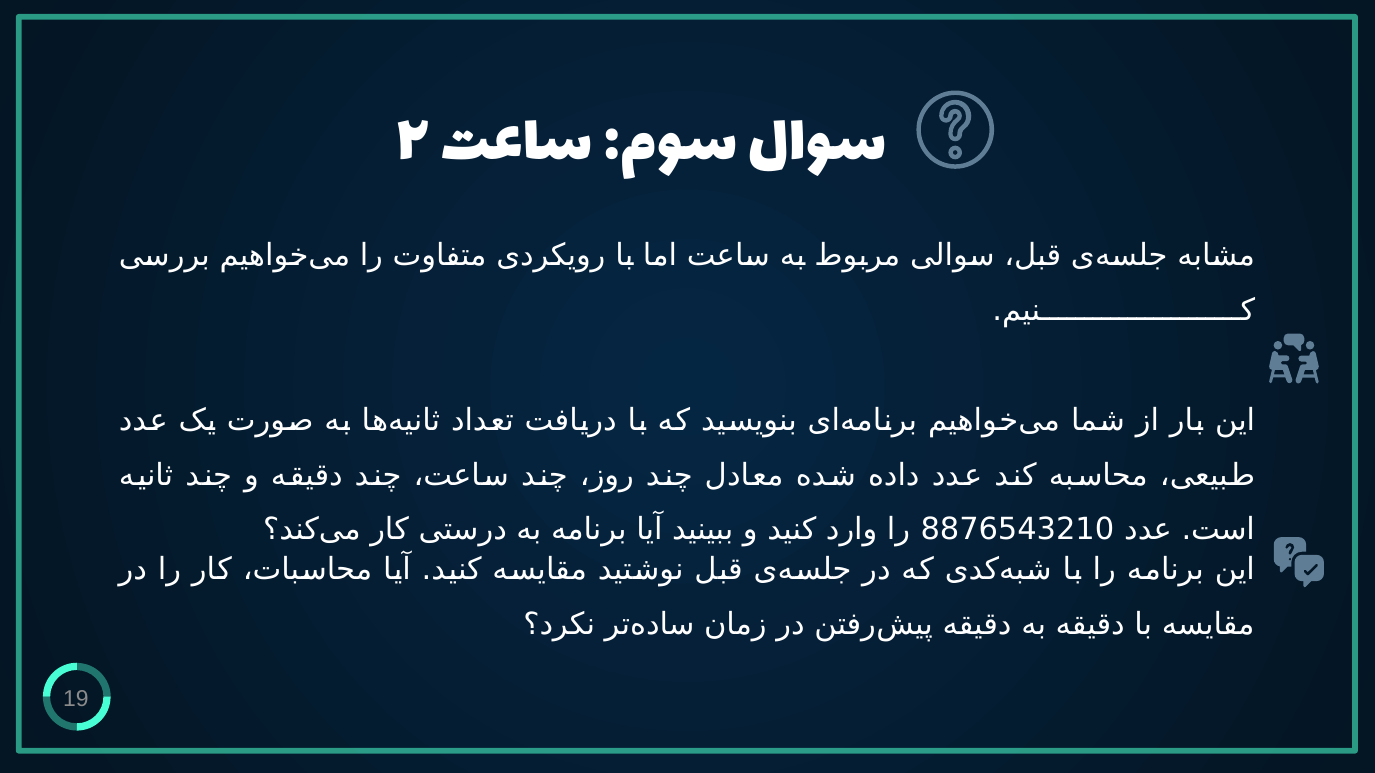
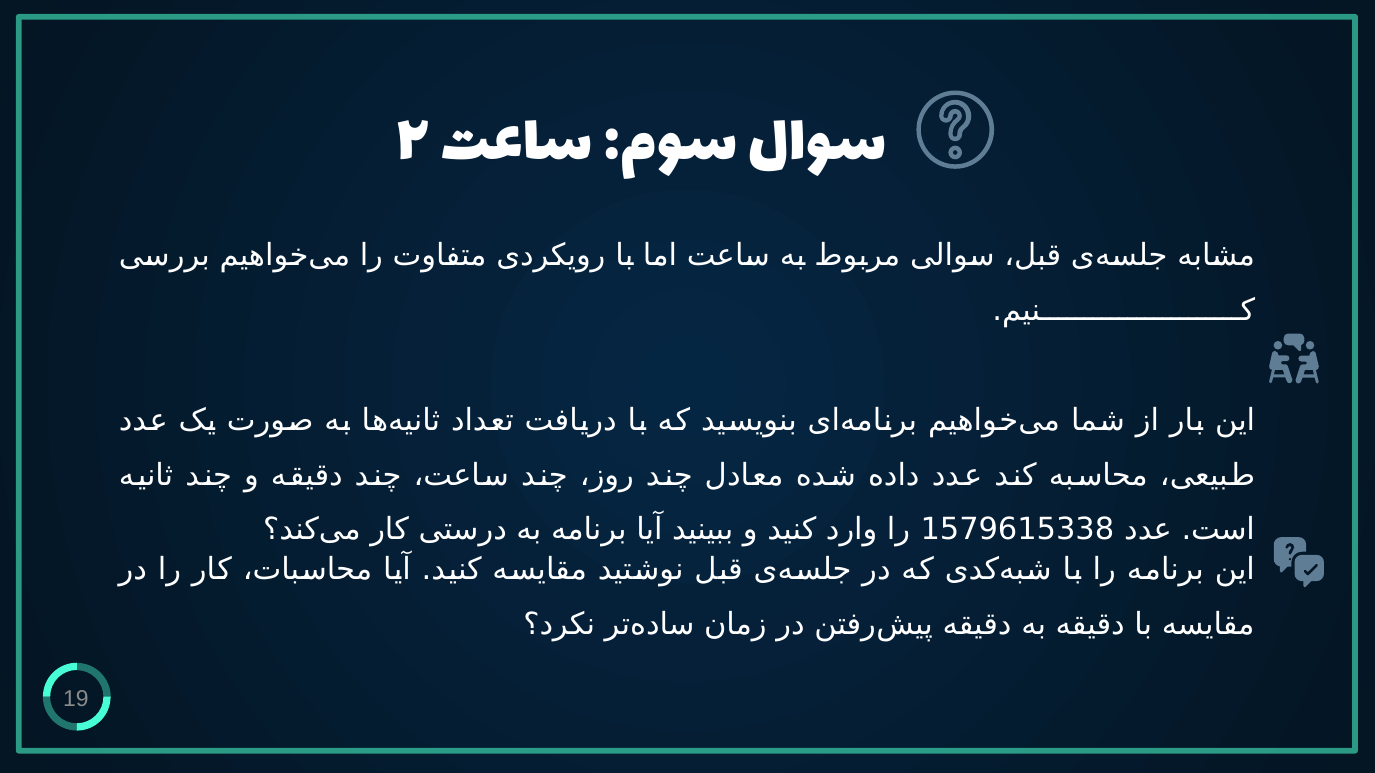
8876543210: 8876543210 -> 1579615338 (1017, 530)
